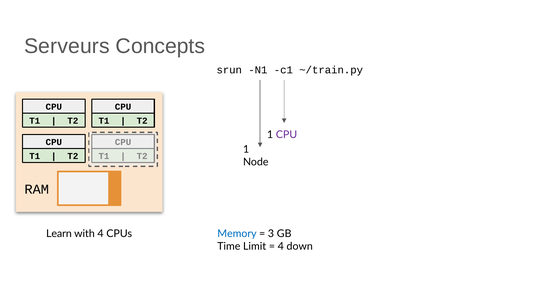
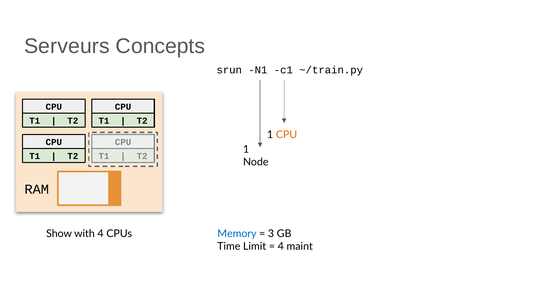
CPU colour: purple -> orange (287, 135)
Learn: Learn -> Show (59, 234)
down: down -> maint (300, 247)
